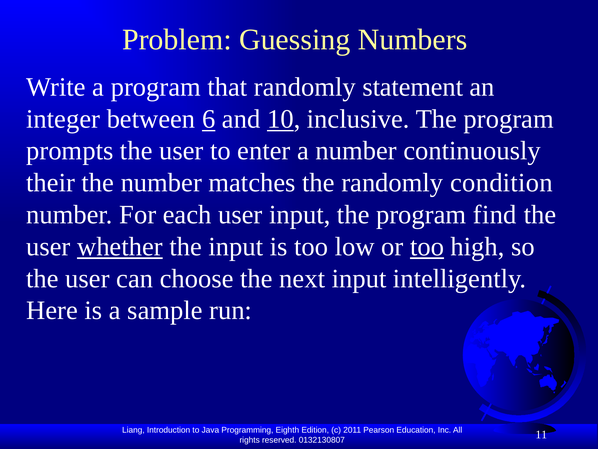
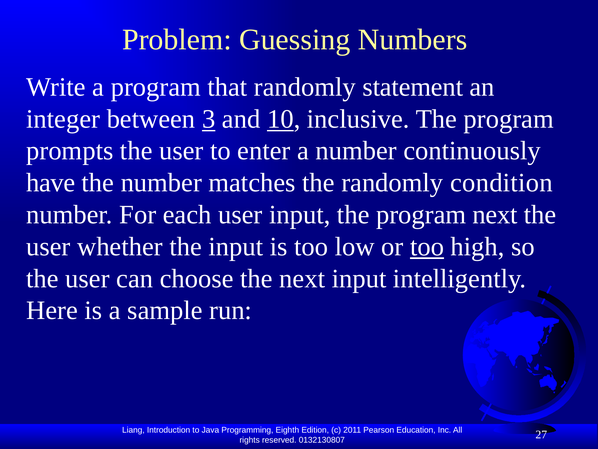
6: 6 -> 3 (209, 119)
their: their -> have (51, 183)
program find: find -> next (495, 214)
whether underline: present -> none (120, 246)
11: 11 -> 27 (541, 434)
